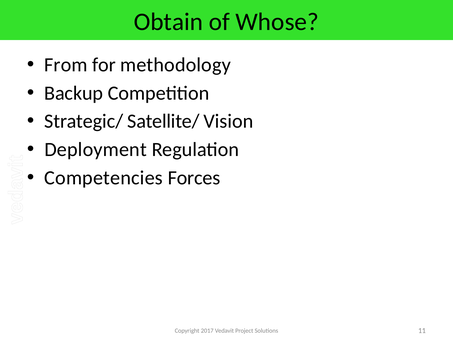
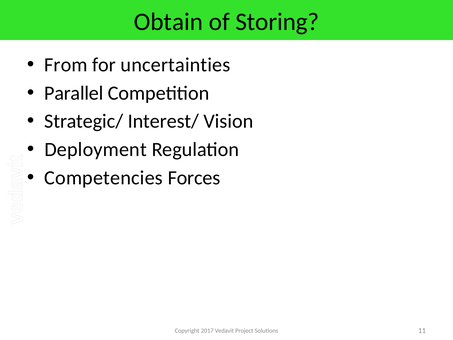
Whose: Whose -> Storing (277, 22)
methodology: methodology -> uncertainties (175, 65)
Backup: Backup -> Parallel (74, 93)
Satellite/: Satellite/ -> Interest/ (163, 121)
